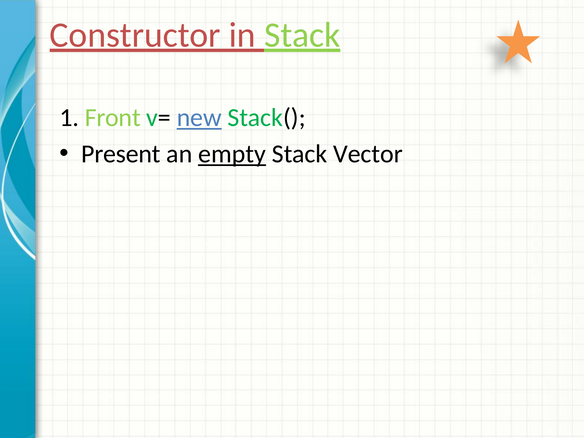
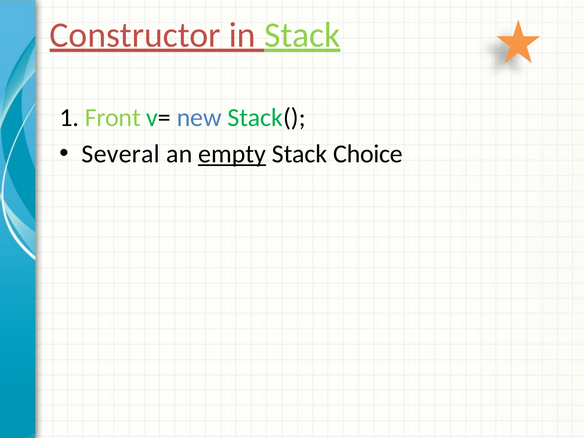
new underline: present -> none (199, 118)
Present: Present -> Several (121, 154)
Vector: Vector -> Choice (368, 154)
